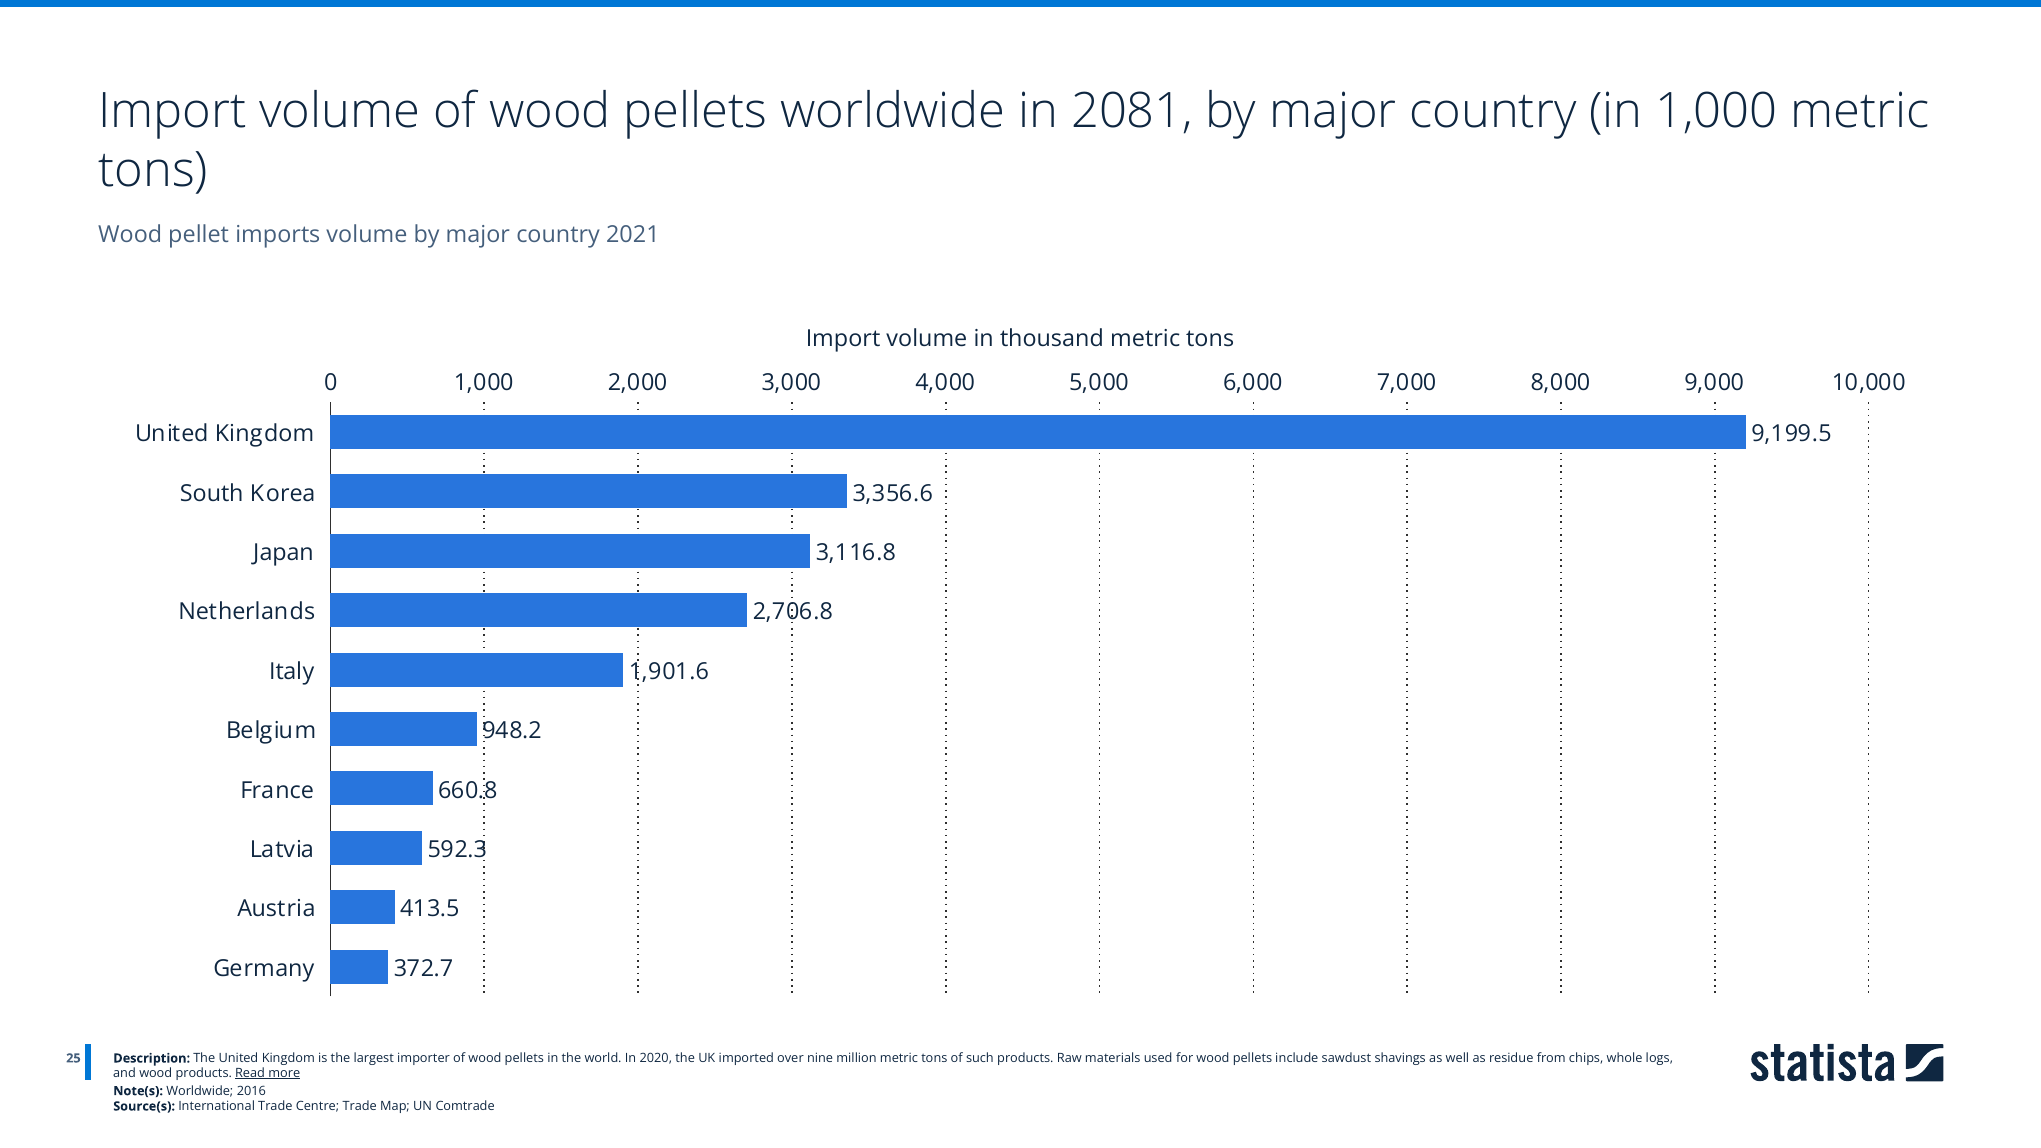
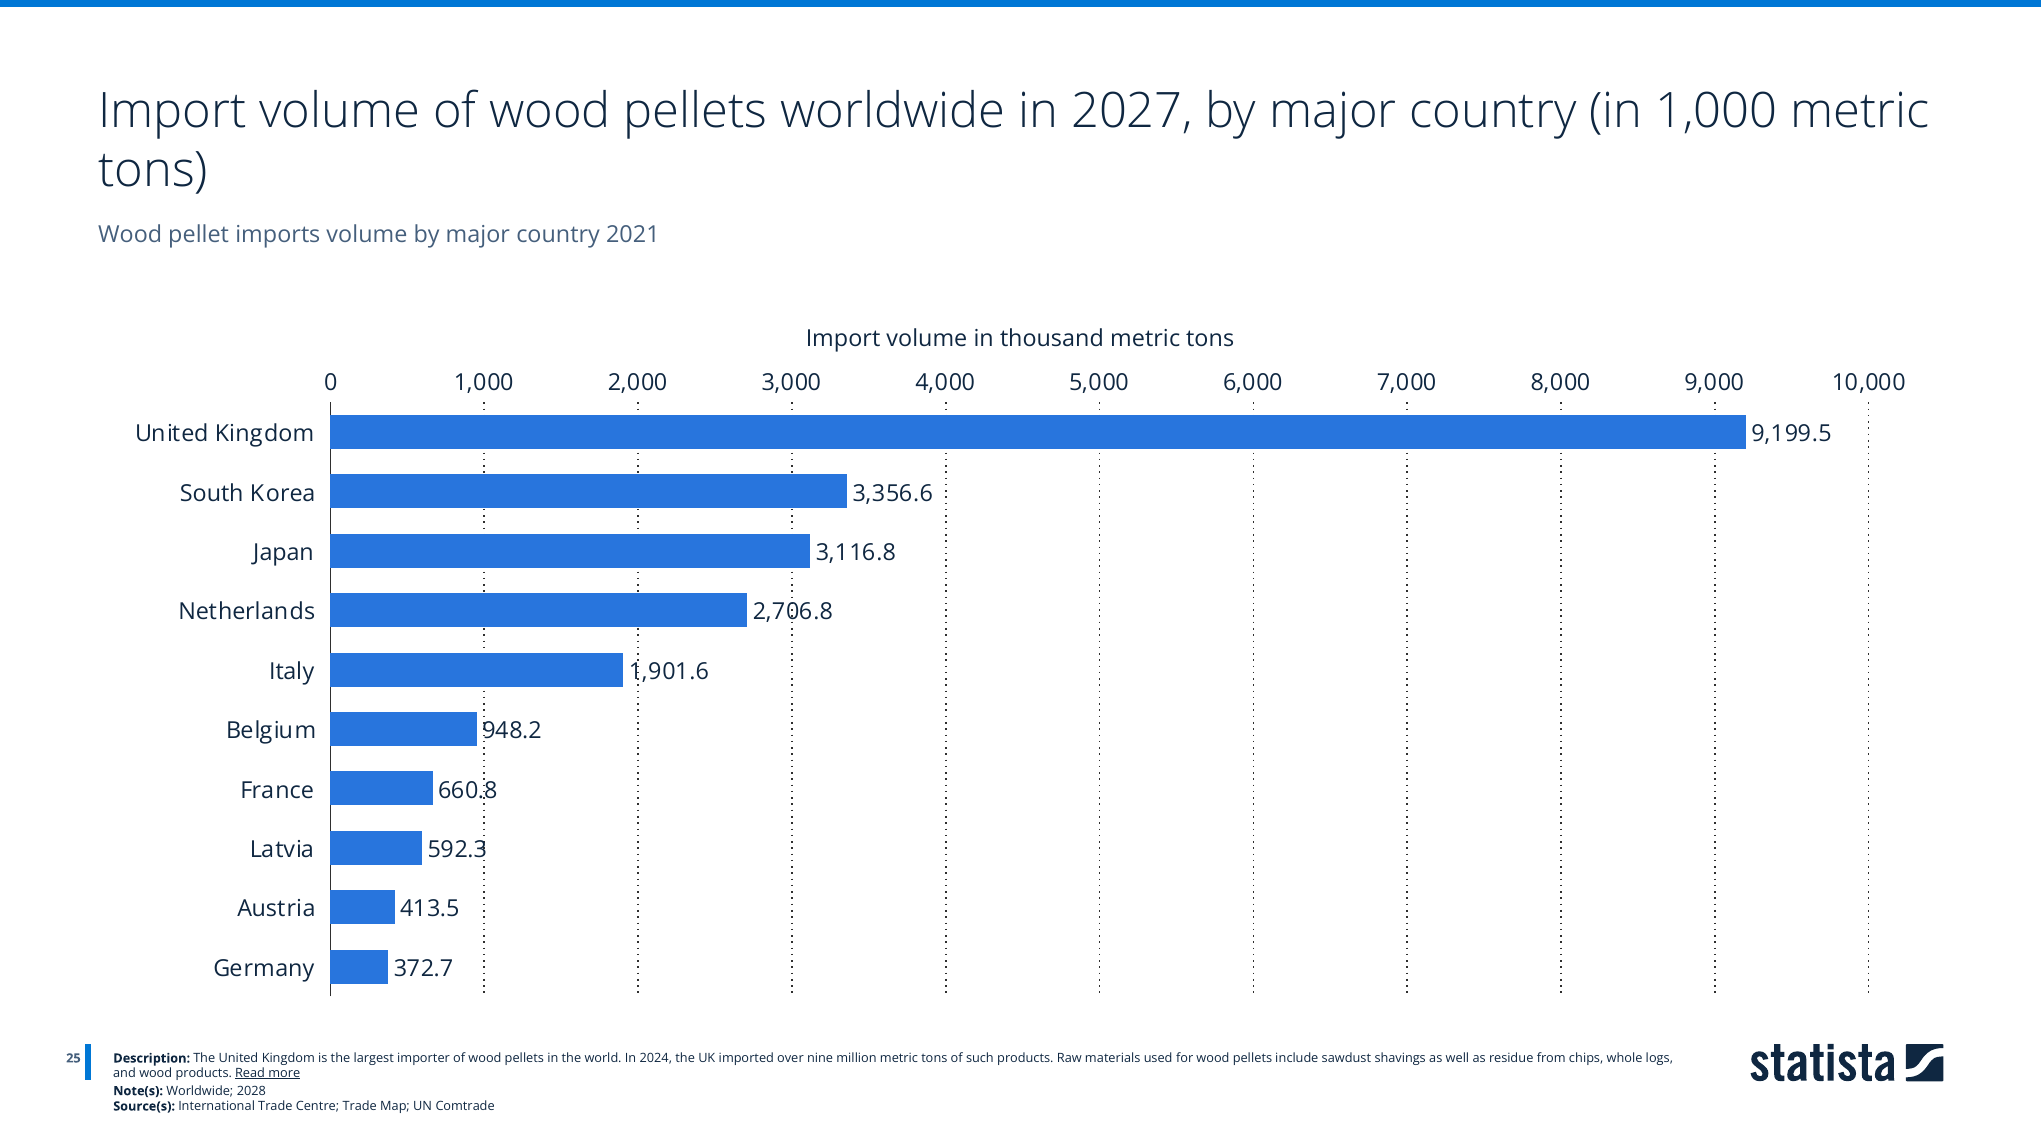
2081: 2081 -> 2027 (1132, 112)
2020: 2020 -> 2024 (656, 1058)
2016: 2016 -> 2028 (251, 1091)
